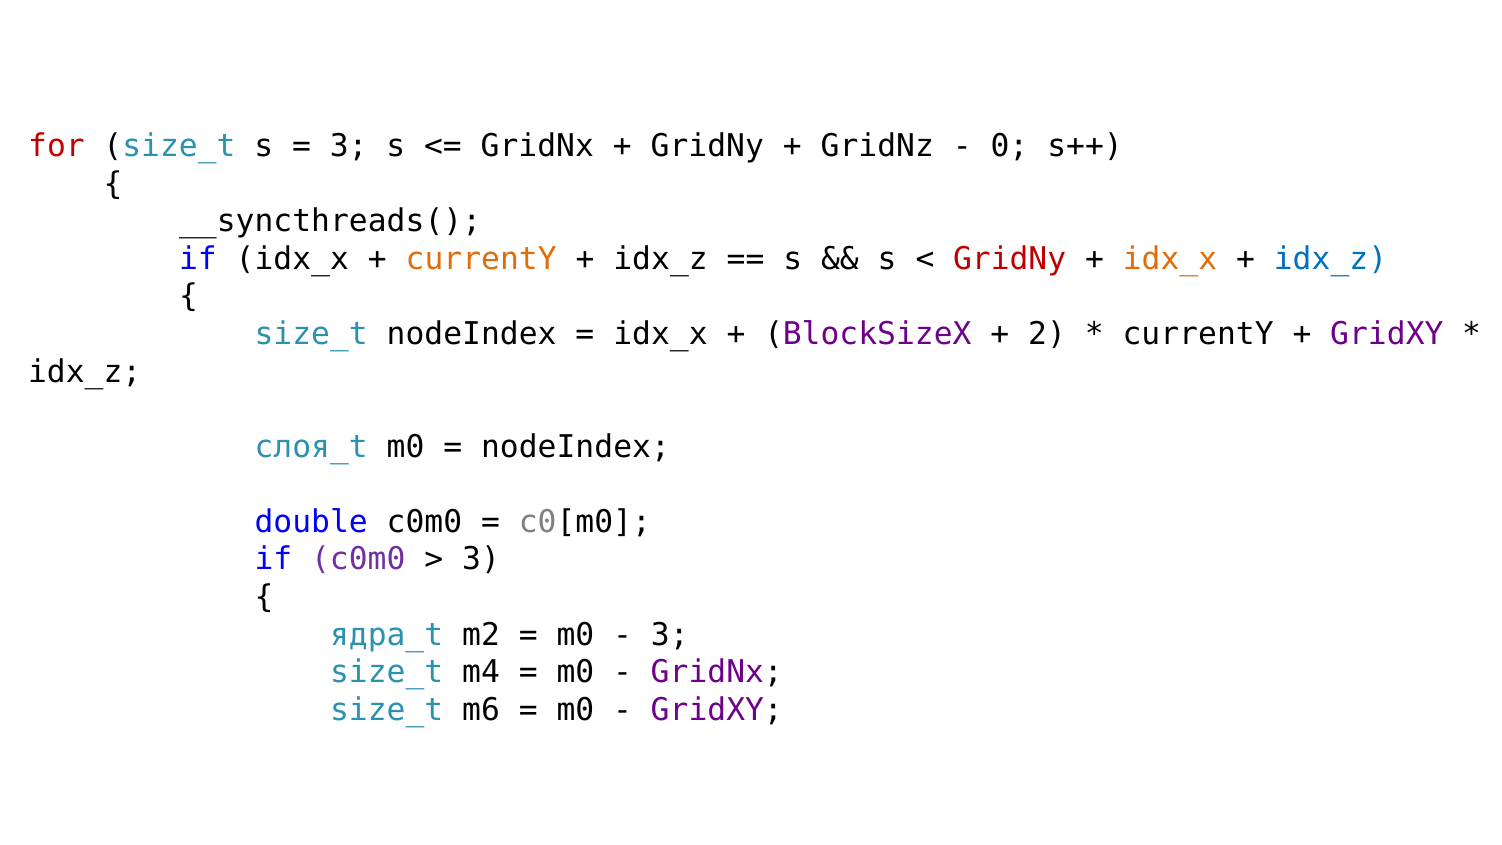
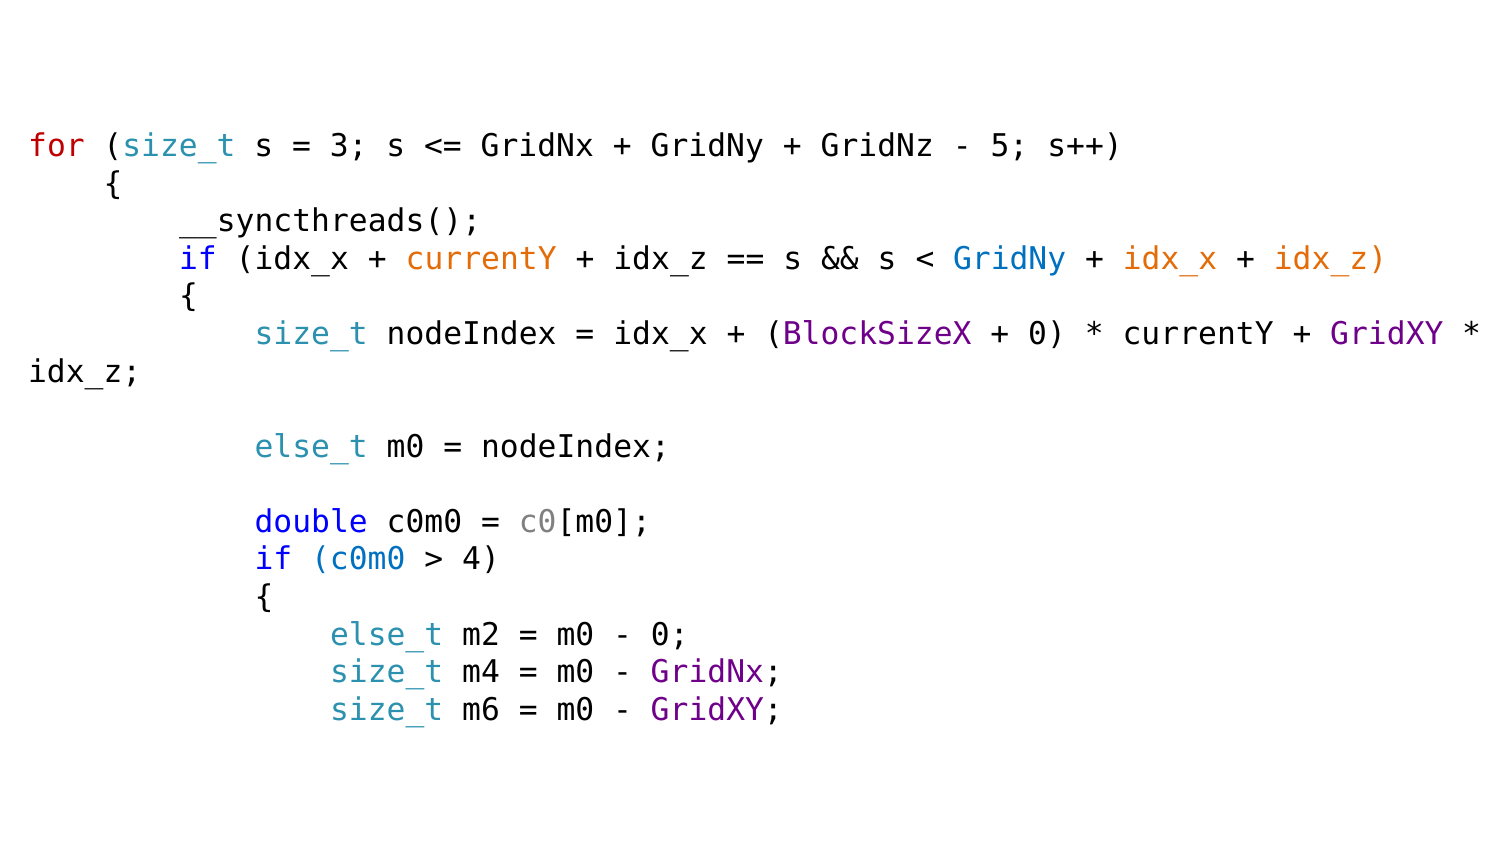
0: 0 -> 5 (1009, 146)
GridNy colour: red -> blue (1010, 259)
idx_z colour: blue -> orange (1330, 259)
2: 2 -> 0 (1047, 334)
слоя_t: слоя_t -> else_t (311, 447)
c0m0 colour: purple -> blue (358, 560)
3: 3 -> 4 (481, 560)
ядра_t: ядра_t -> else_t (387, 635)
3: 3 -> 0 (670, 635)
